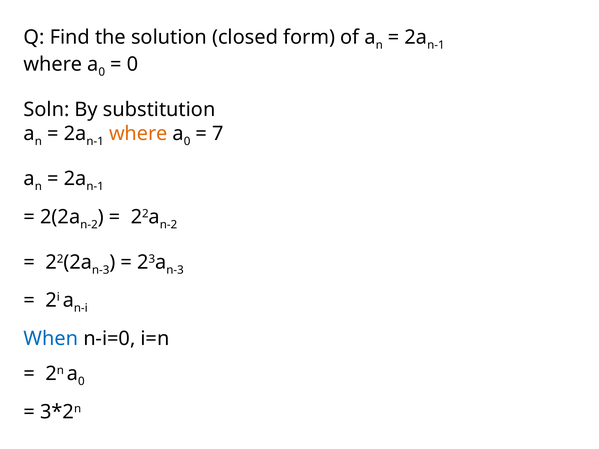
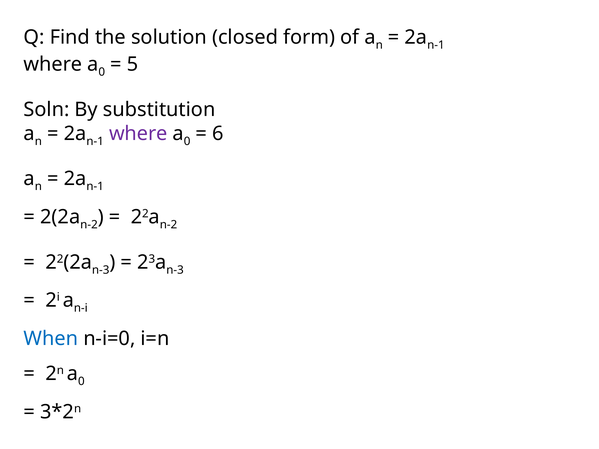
0: 0 -> 5 (132, 64)
where colour: orange -> purple (138, 134)
7: 7 -> 6 (218, 134)
